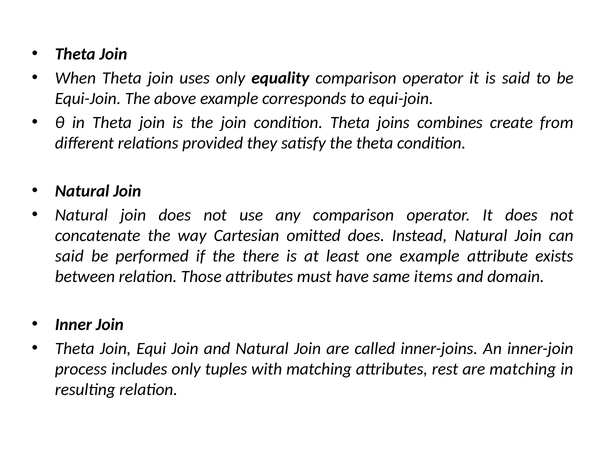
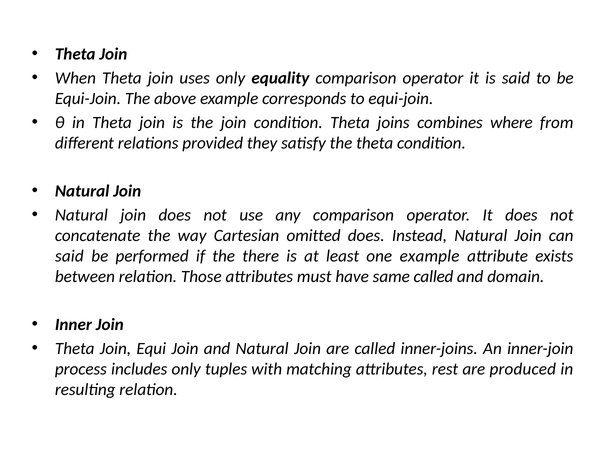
create: create -> where (511, 122)
same items: items -> called (433, 277)
are matching: matching -> produced (523, 369)
